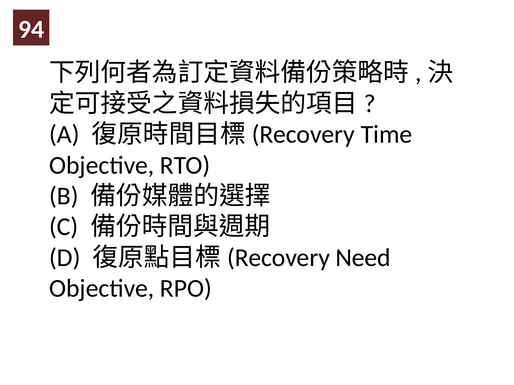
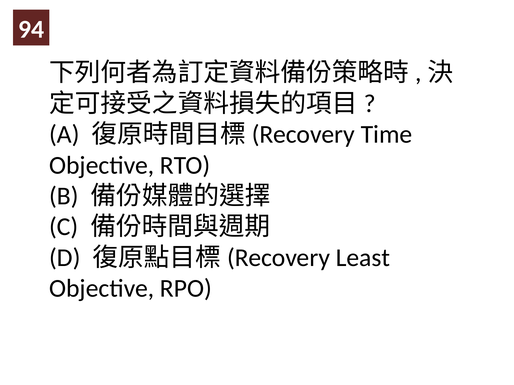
Need: Need -> Least (363, 258)
